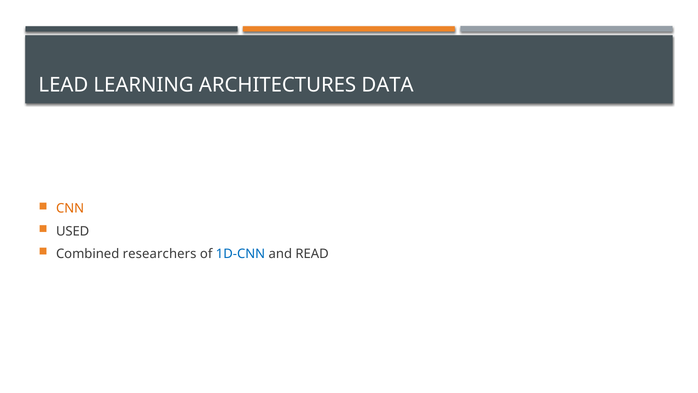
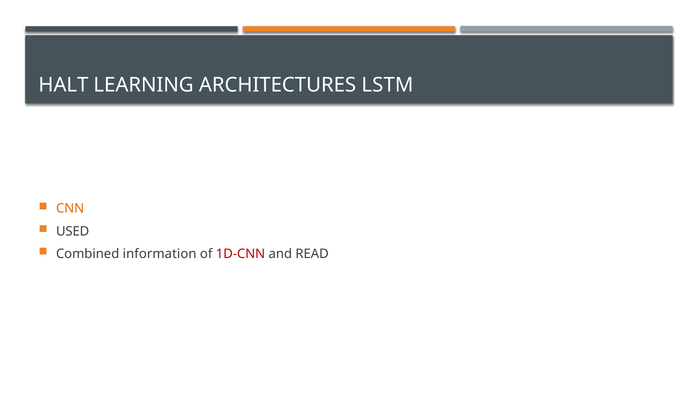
LEAD: LEAD -> HALT (63, 85)
DATA: DATA -> LSTM (387, 85)
researchers: researchers -> information (160, 254)
1D-CNN colour: blue -> red (241, 254)
